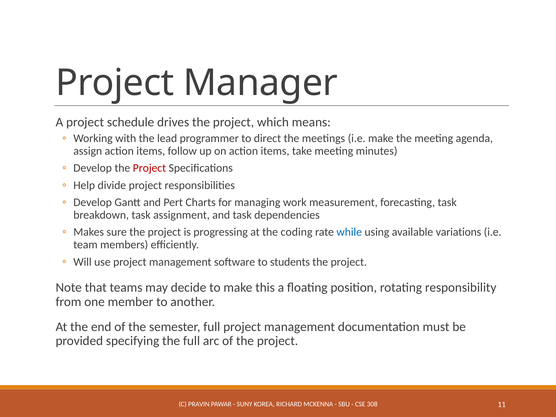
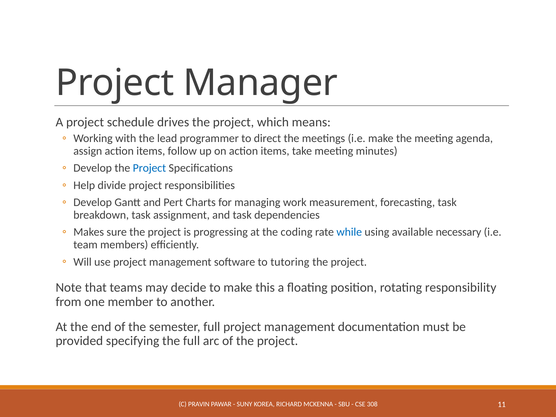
Project colour: red -> blue (149, 168)
variations: variations -> necessary (459, 232)
students: students -> tutoring (290, 262)
